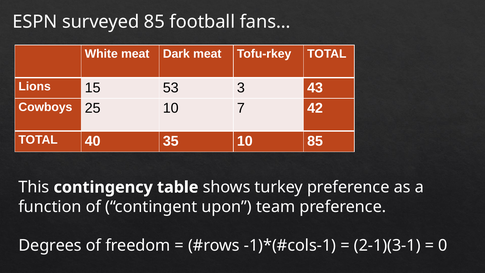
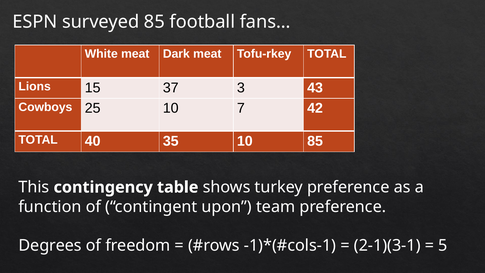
53: 53 -> 37 (171, 88)
0: 0 -> 5 (443, 245)
